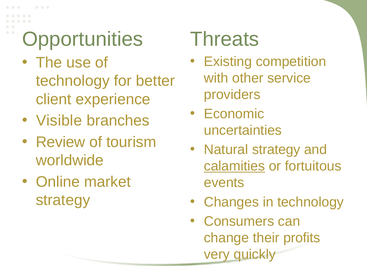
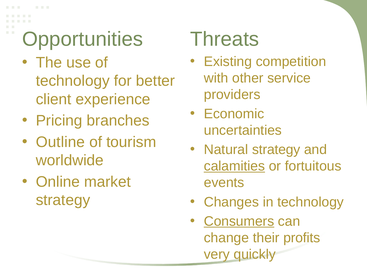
Visible: Visible -> Pricing (59, 121)
Review: Review -> Outline (60, 142)
Consumers underline: none -> present (239, 221)
